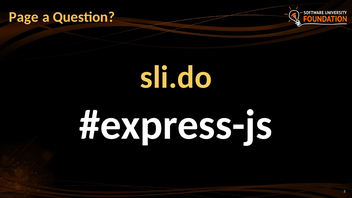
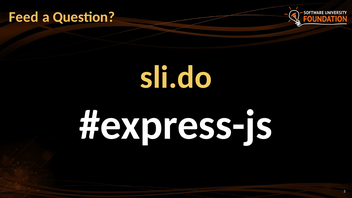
Page: Page -> Feed (24, 17)
